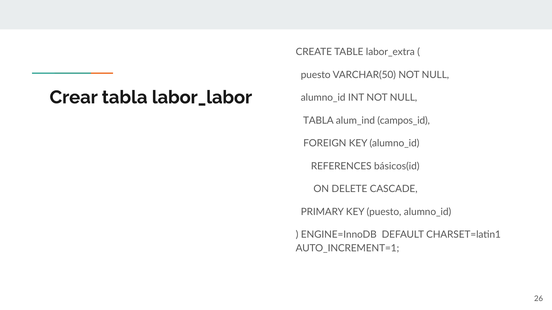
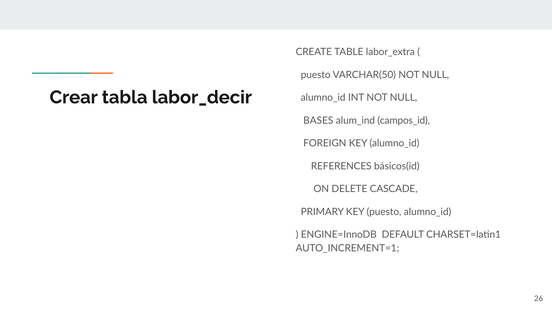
labor_labor: labor_labor -> labor_decir (202, 97)
TABLA: TABLA -> BASES (318, 121)
